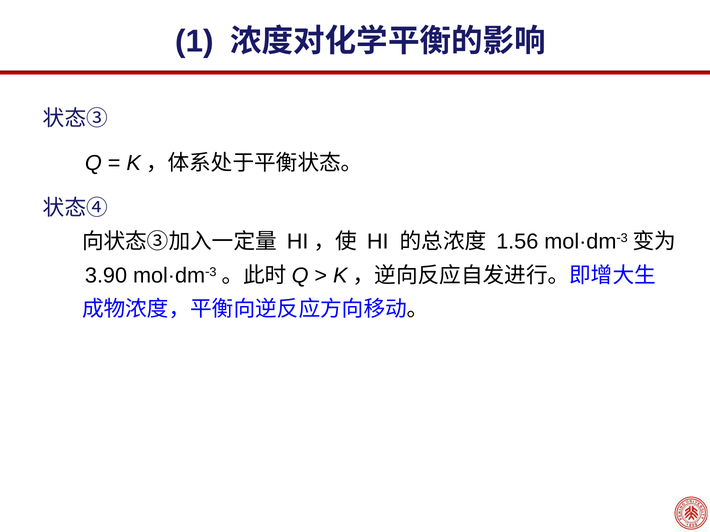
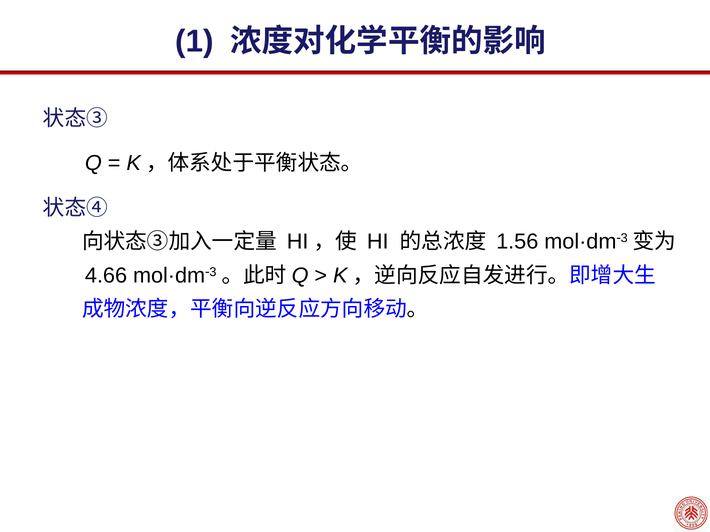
3.90: 3.90 -> 4.66 (106, 276)
